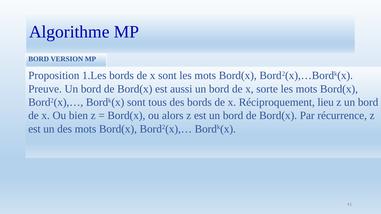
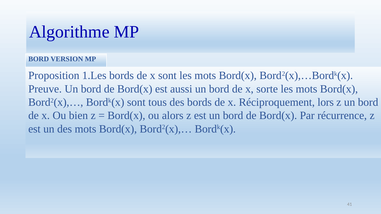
lieu: lieu -> lors (326, 102)
